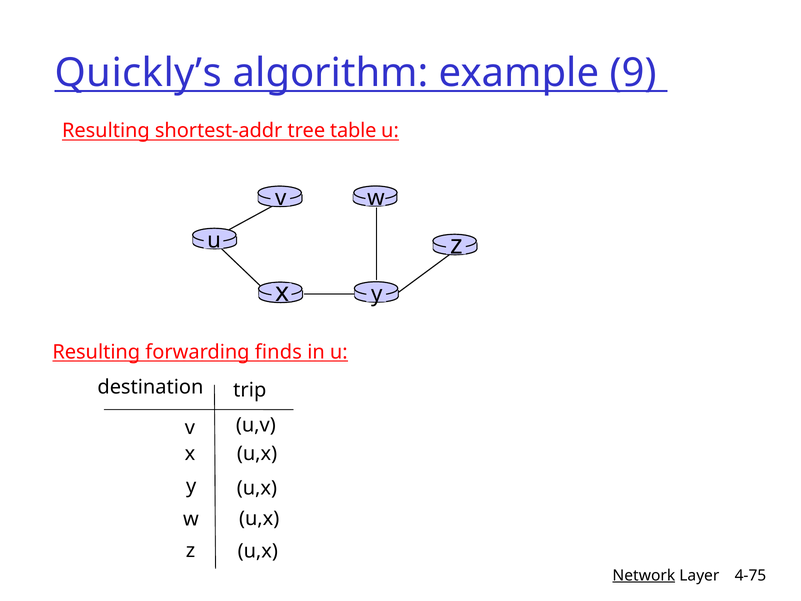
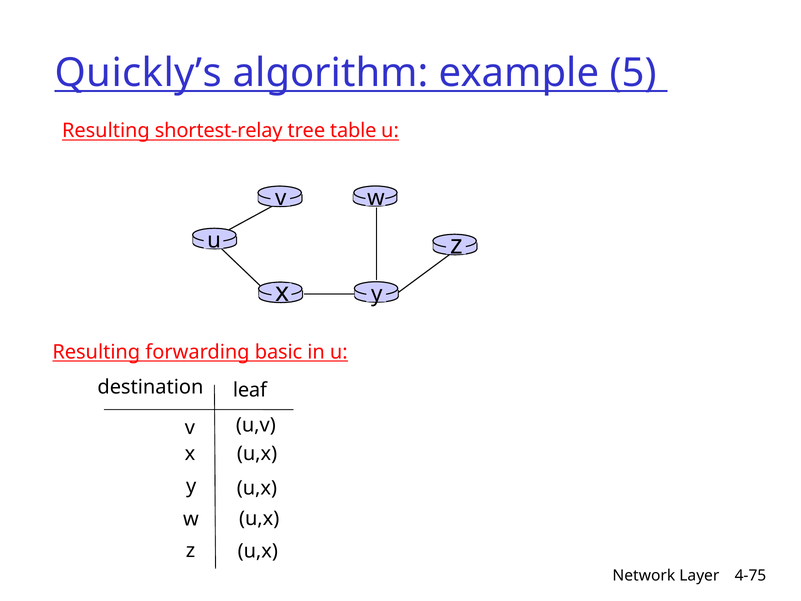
9: 9 -> 5 (633, 73)
shortest-addr: shortest-addr -> shortest-relay (219, 131)
finds: finds -> basic (279, 352)
trip: trip -> leaf (250, 390)
Network underline: present -> none (644, 575)
